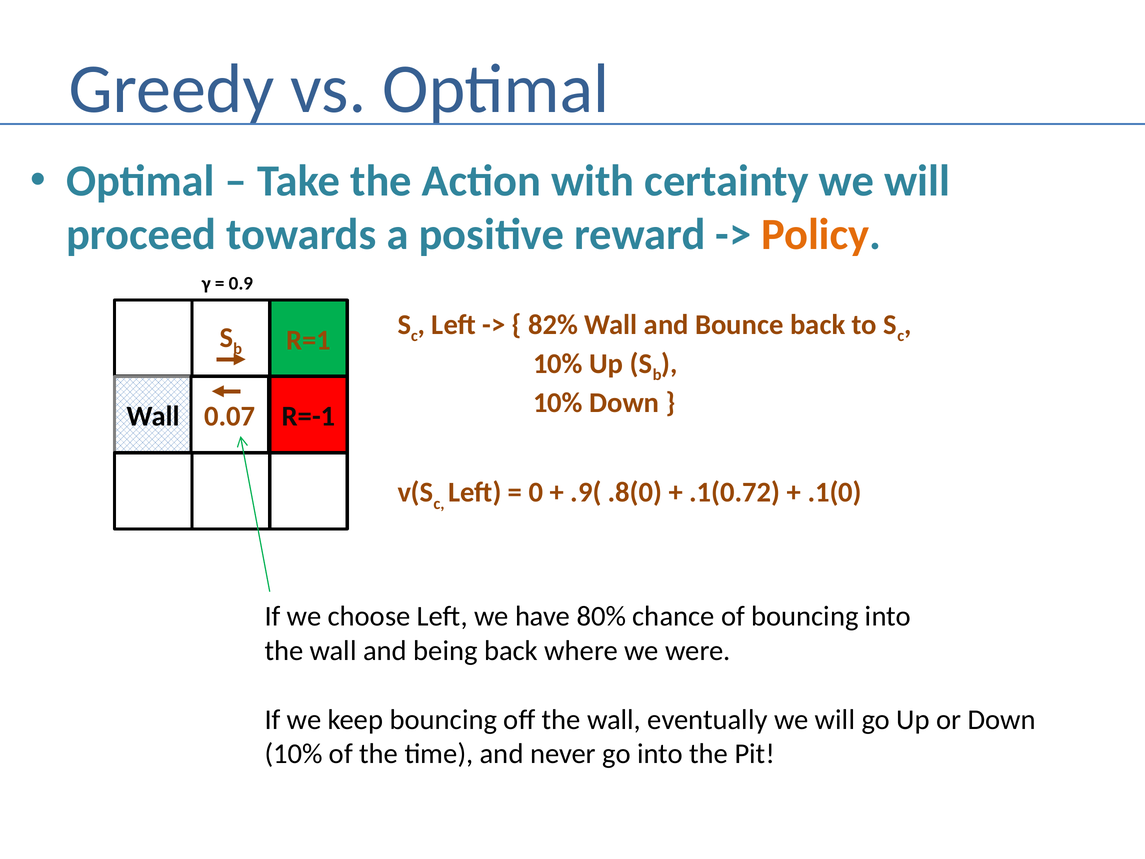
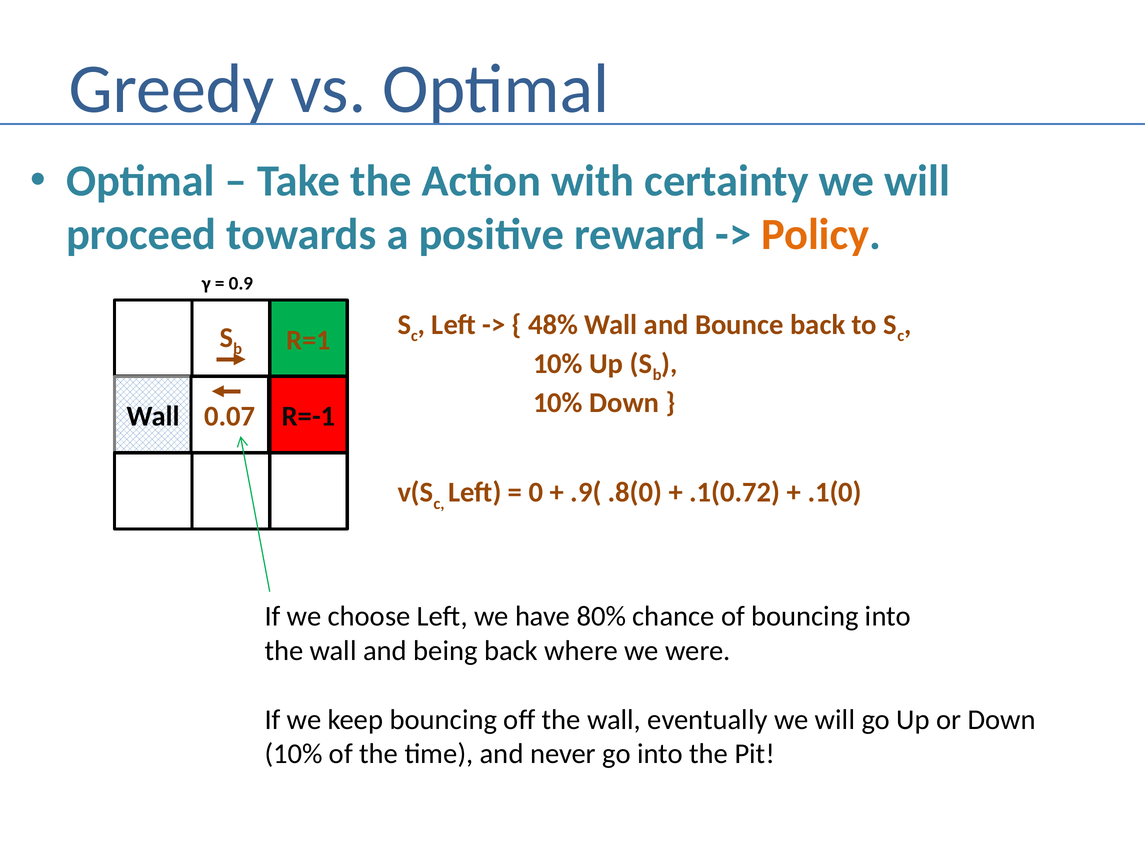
82%: 82% -> 48% (553, 325)
